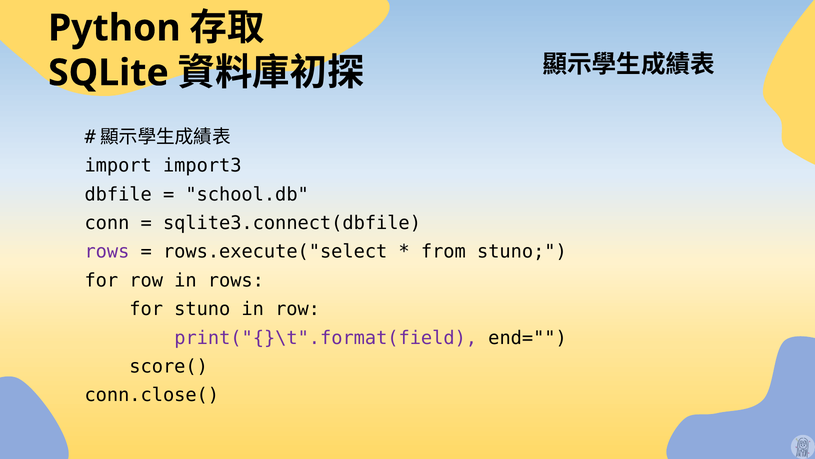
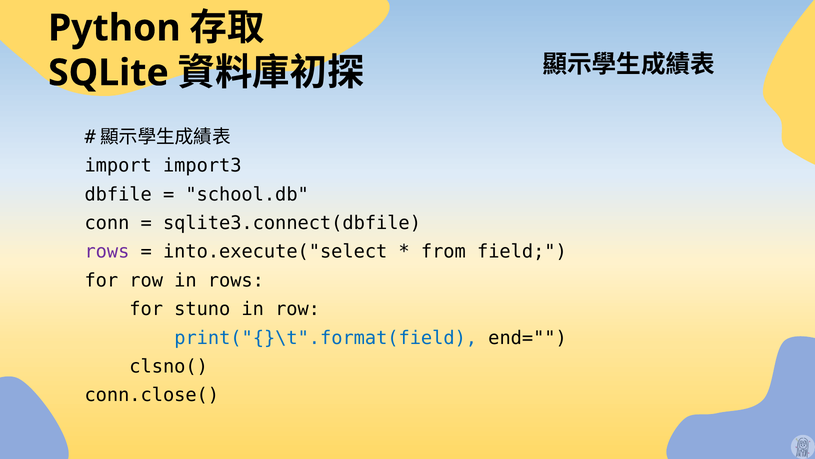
rows.execute("select: rows.execute("select -> into.execute("select (275, 251)
from stuno: stuno -> field (522, 251)
print("{}\t".format(field colour: purple -> blue (326, 337)
score(: score( -> clsno( (169, 366)
